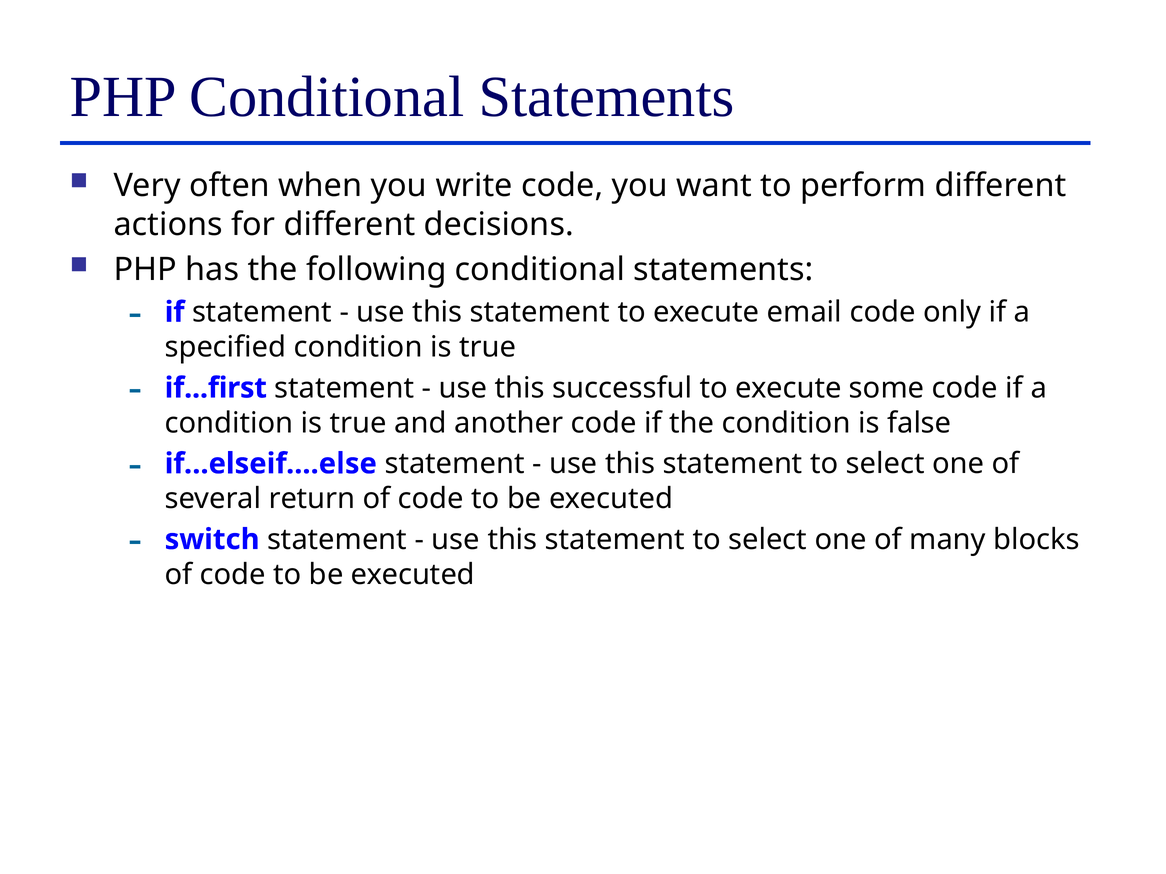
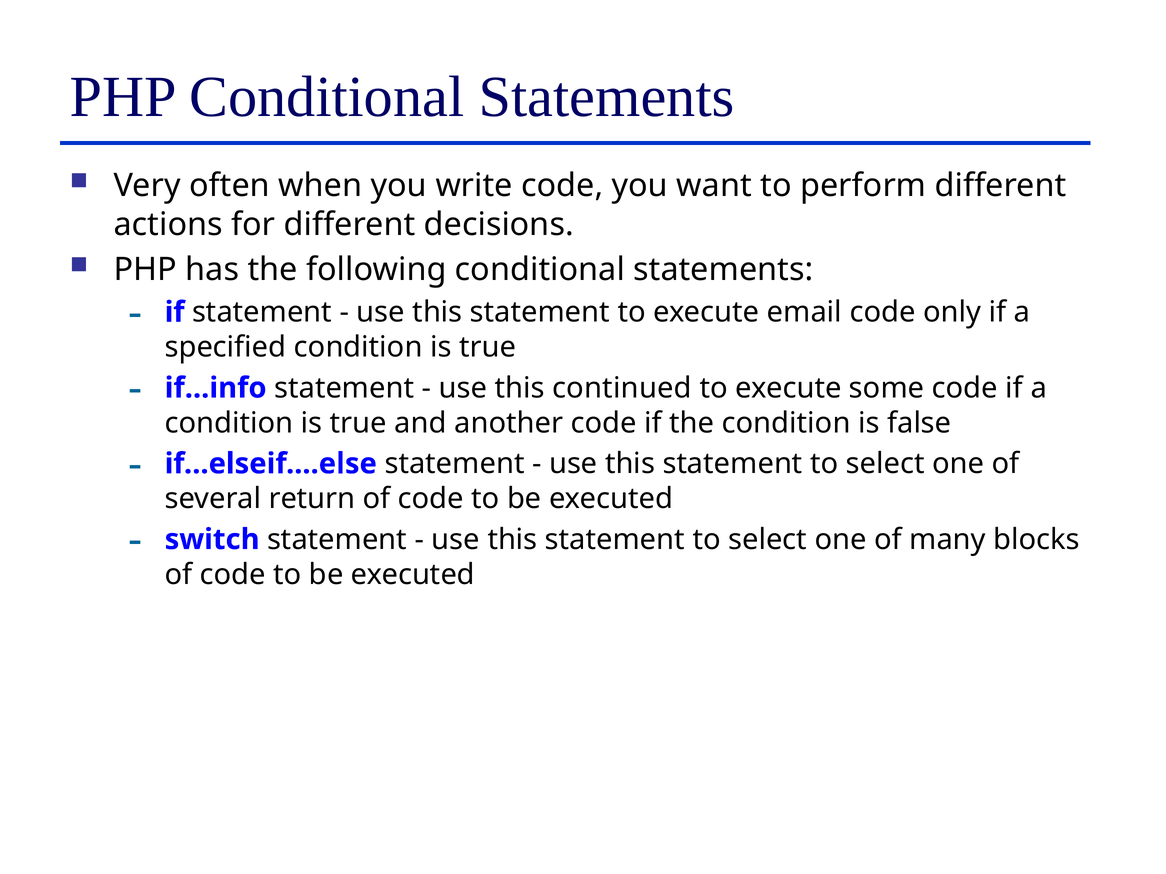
if...first: if...first -> if...info (216, 388)
successful: successful -> continued (622, 388)
